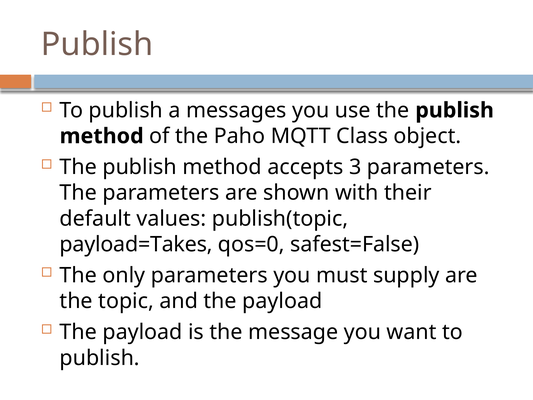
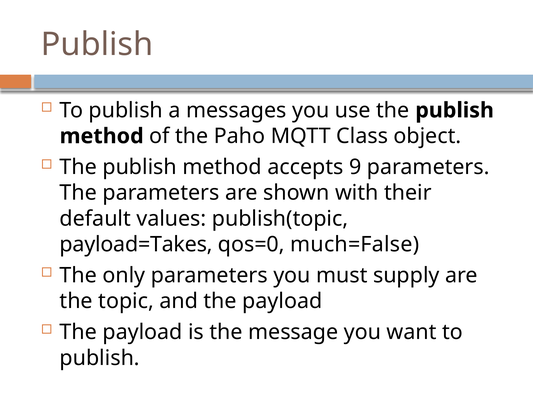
3: 3 -> 9 (355, 167)
safest=False: safest=False -> much=False (355, 244)
